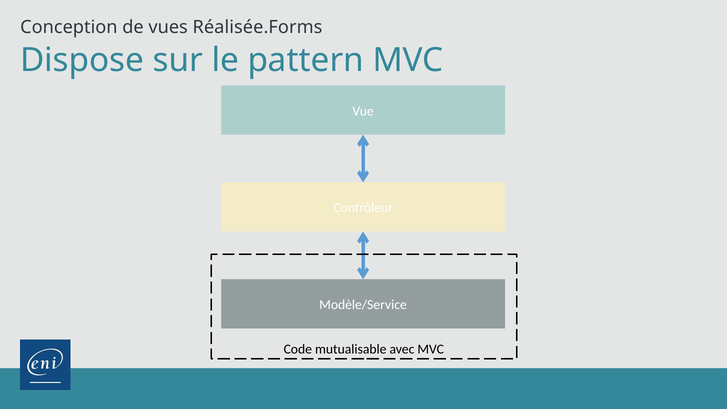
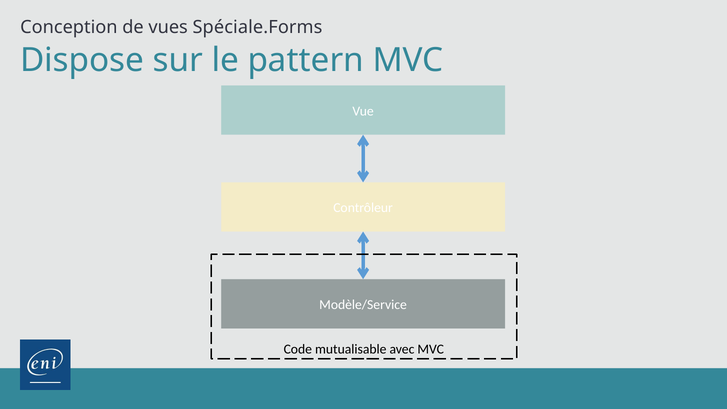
Réalisée.Forms: Réalisée.Forms -> Spéciale.Forms (257, 27)
